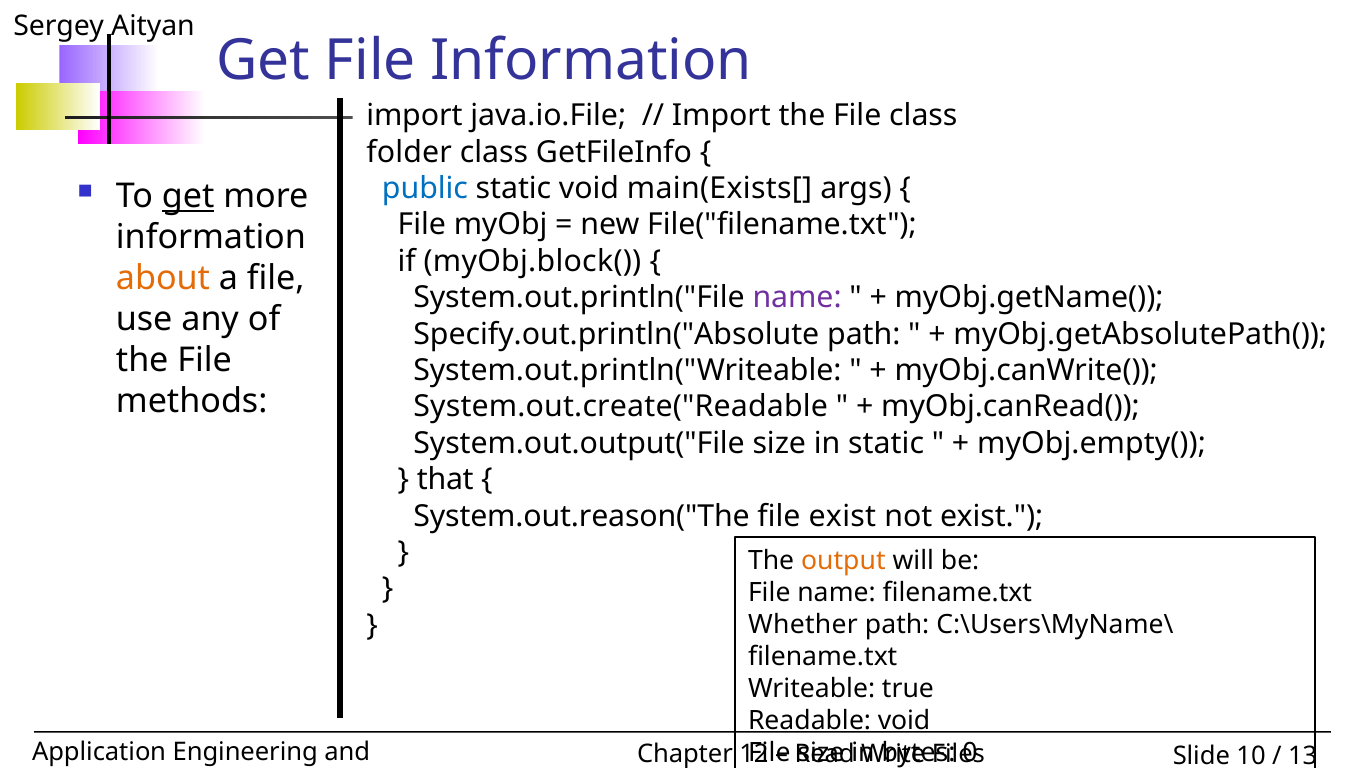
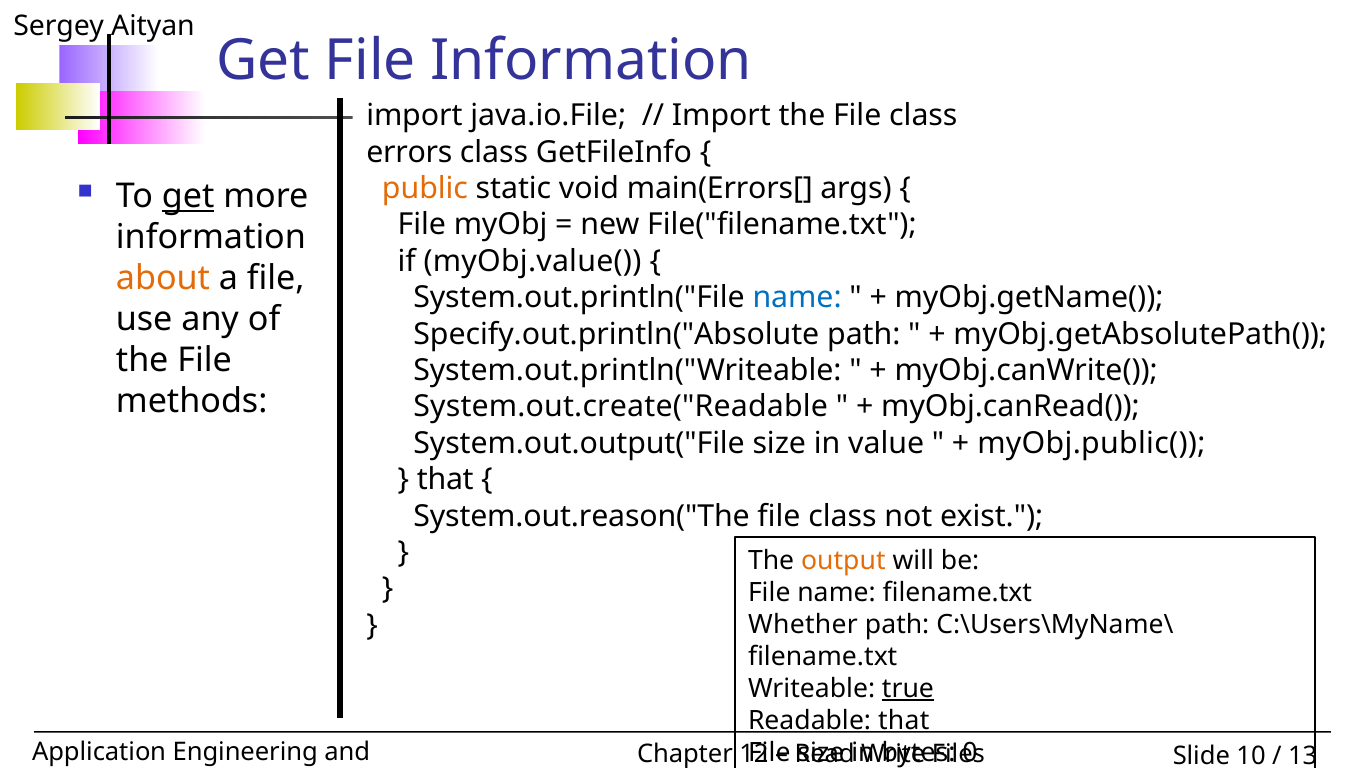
folder: folder -> errors (409, 152)
public colour: blue -> orange (425, 188)
main(Exists[: main(Exists[ -> main(Errors[ (720, 188)
myObj.block(: myObj.block( -> myObj.value( (532, 261)
name colour: purple -> blue (797, 298)
in static: static -> value (886, 443)
myObj.empty(: myObj.empty( -> myObj.public( (1091, 443)
exist: exist -> class (843, 516)
true underline: none -> present (908, 689)
Readable void: void -> that (904, 720)
